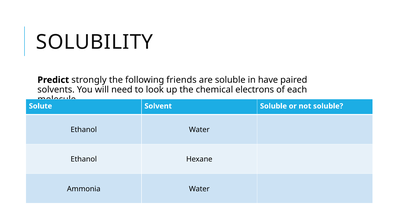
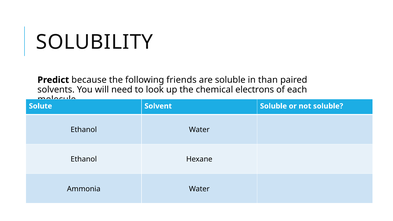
strongly: strongly -> because (89, 80)
have: have -> than (268, 80)
